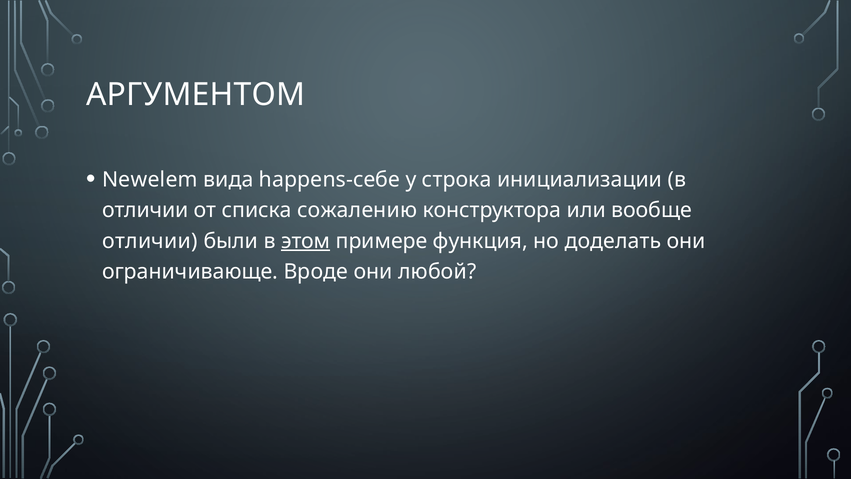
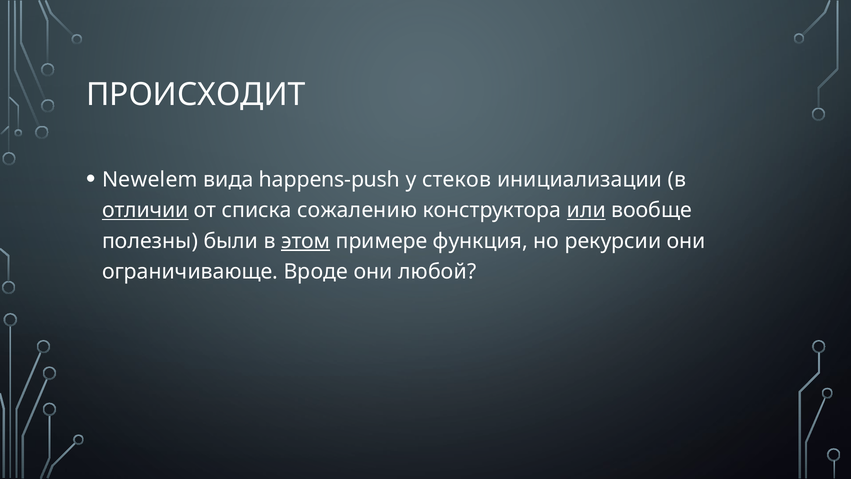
АРГУМЕНТОМ: АРГУМЕНТОМ -> ПРОИСХОДИТ (196, 95)
happens-себе: happens-себе -> happens-push (330, 180)
строка: строка -> стеков (457, 180)
отличии underline: none -> present (145, 210)
или underline: none -> present (586, 210)
отличии: отличии -> полезны (150, 241)
доделать: доделать -> рекурсии (613, 241)
